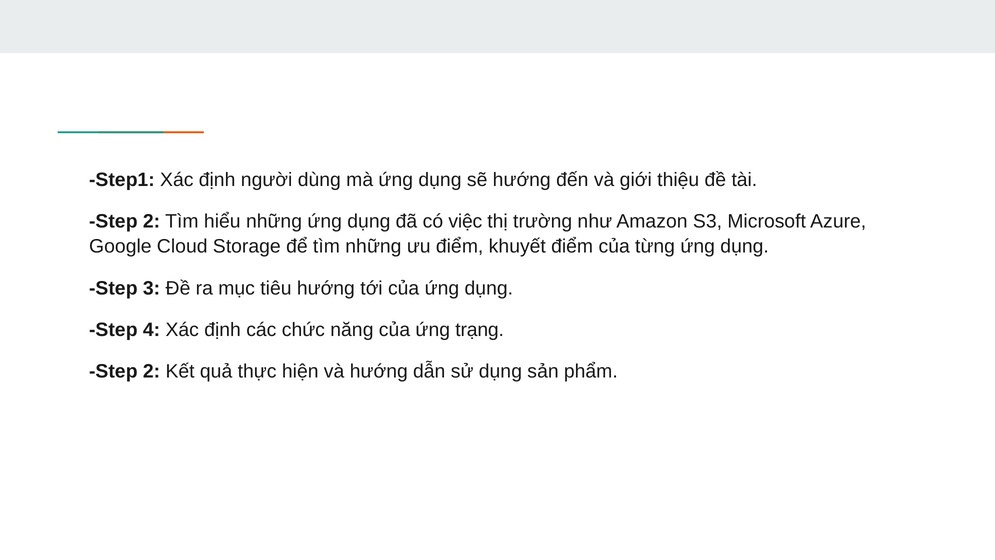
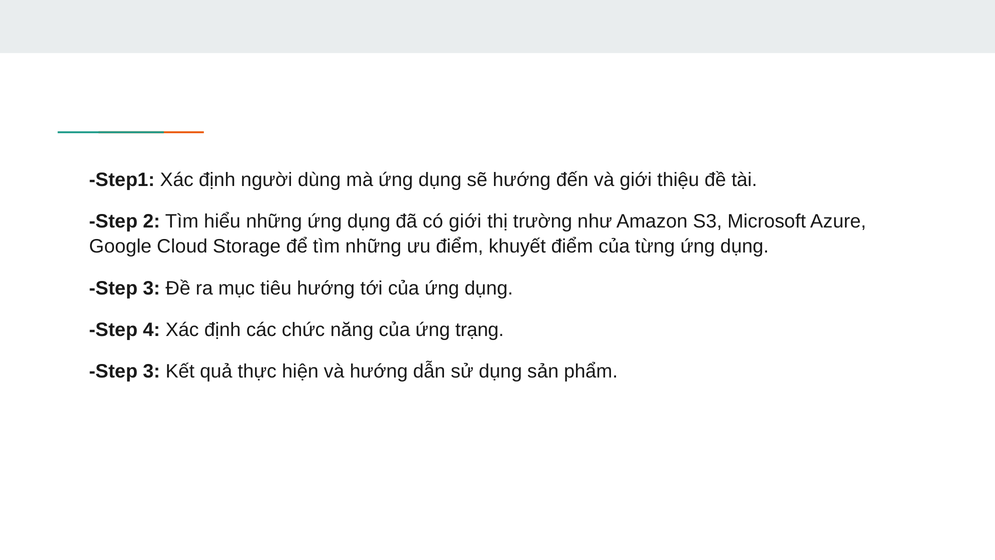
có việc: việc -> giới (465, 221)
2: 2 -> 3 (152, 371)
